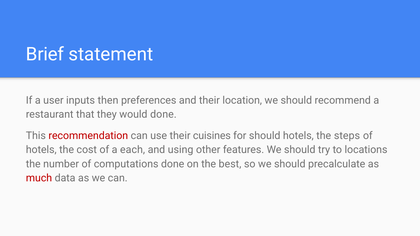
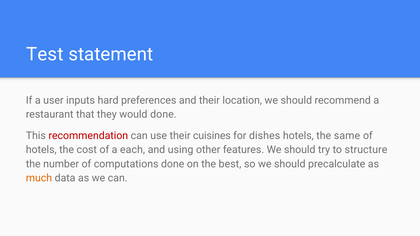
Brief: Brief -> Test (45, 54)
then: then -> hard (108, 100)
for should: should -> dishes (265, 136)
steps: steps -> same (347, 136)
locations: locations -> structure (366, 150)
much colour: red -> orange (39, 178)
